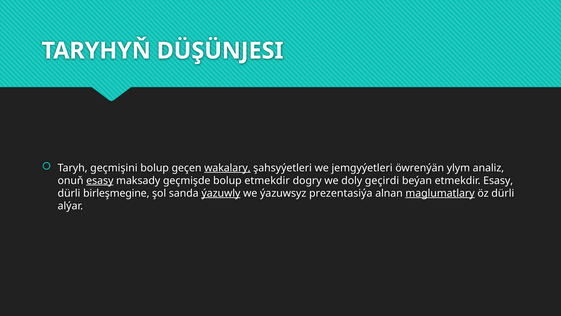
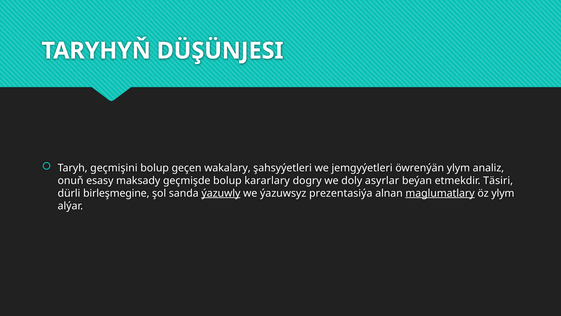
wakalary underline: present -> none (227, 168)
esasy underline: present -> none (100, 180)
bolup etmekdir: etmekdir -> kararlary (267, 180)
geçirdi: geçirdi -> asyrlar (382, 180)
etmekdir Esasy: Esasy -> Täsiri (498, 180)
öz dürli: dürli -> ylym (503, 193)
